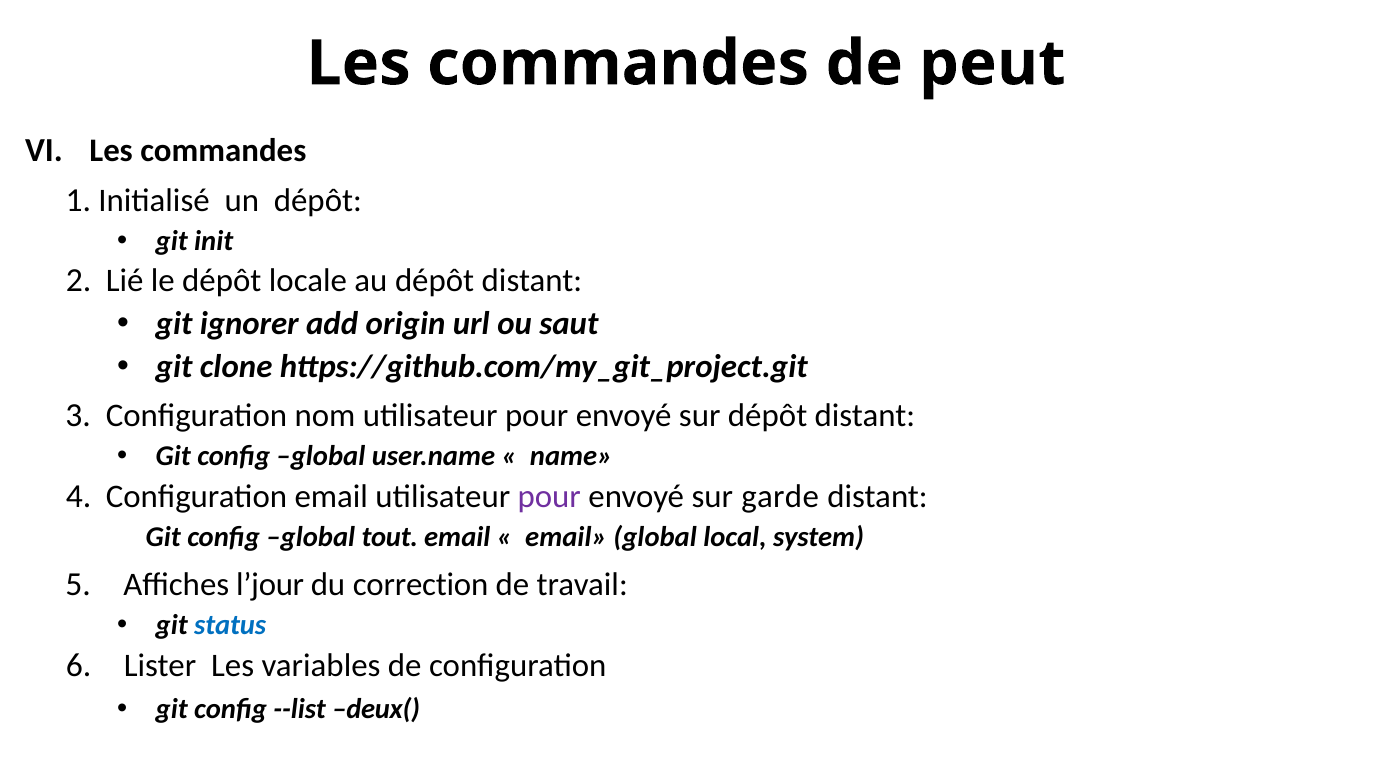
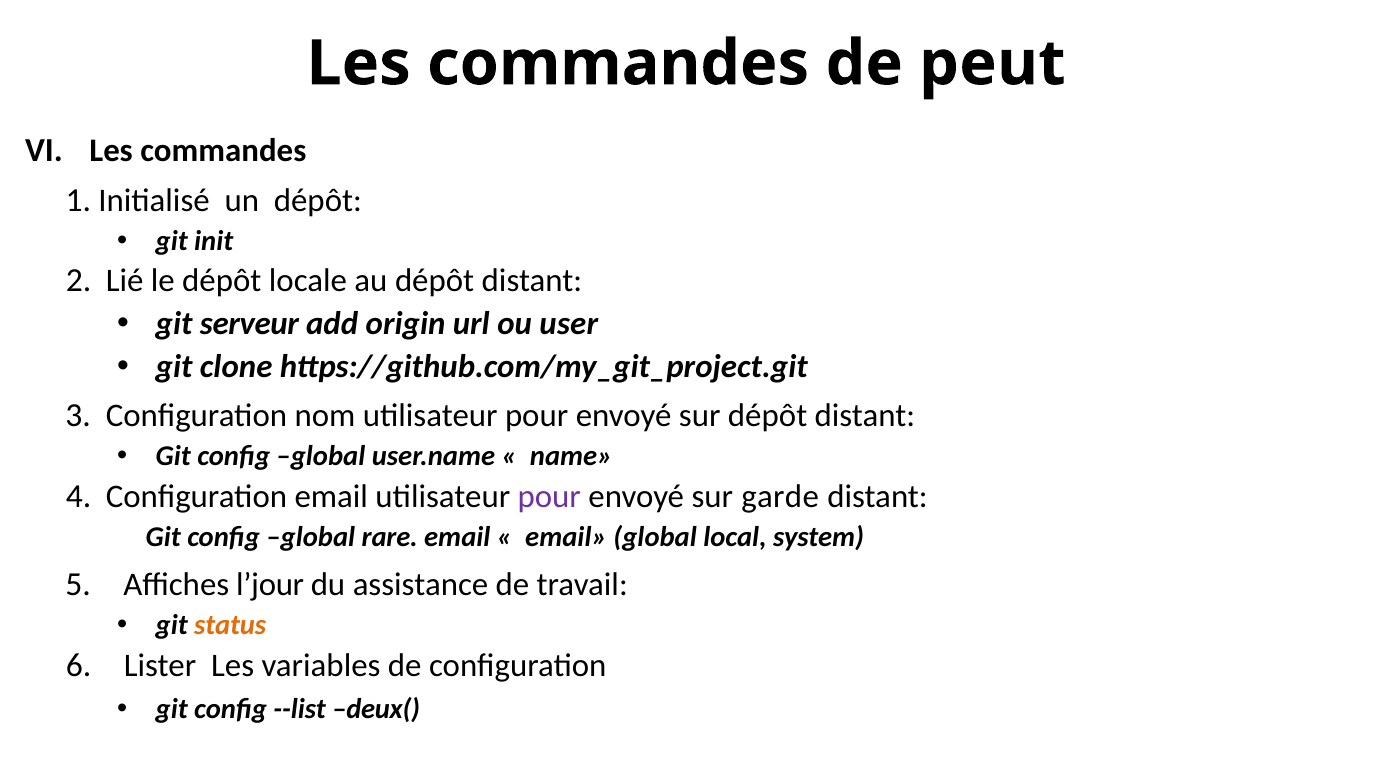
ignorer: ignorer -> serveur (249, 324)
saut: saut -> user (569, 324)
tout: tout -> rare (390, 537)
correction: correction -> assistance (421, 585)
status colour: blue -> orange (230, 625)
